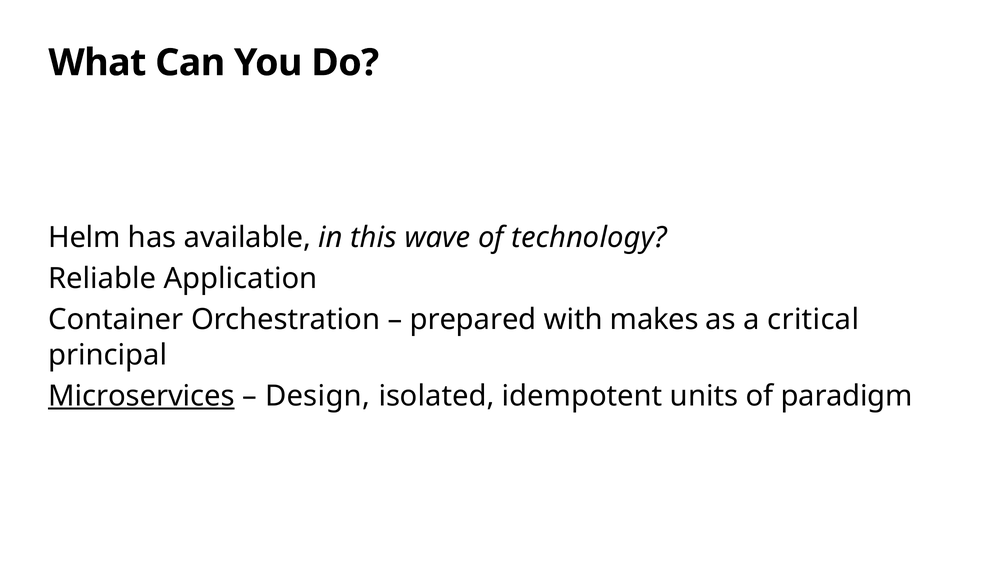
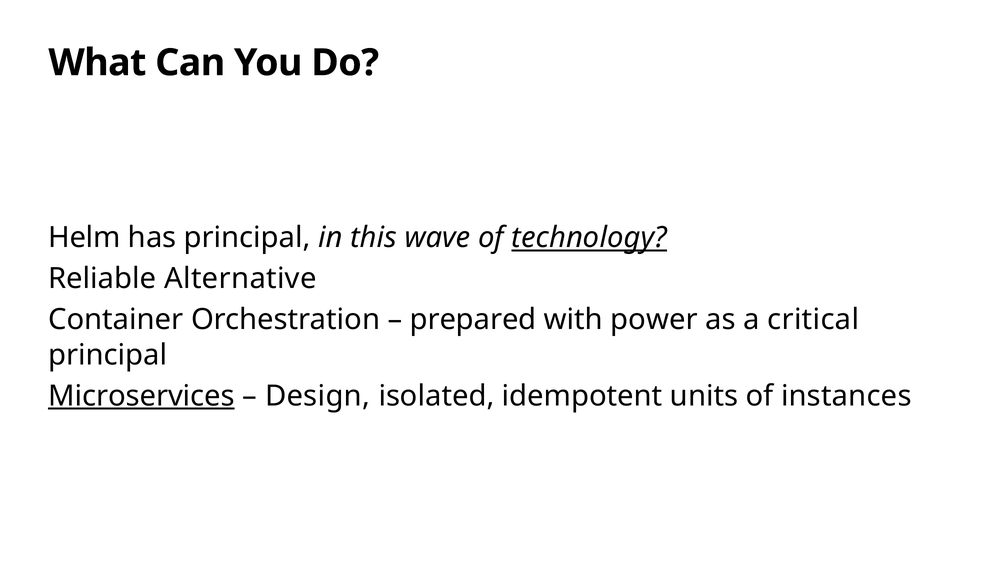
has available: available -> principal (247, 238)
technology underline: none -> present (589, 238)
Application: Application -> Alternative (240, 279)
makes: makes -> power (654, 320)
paradigm: paradigm -> instances (846, 396)
